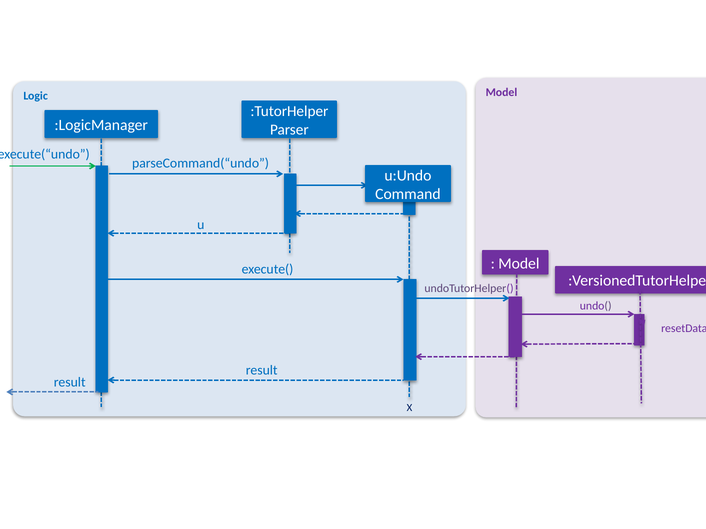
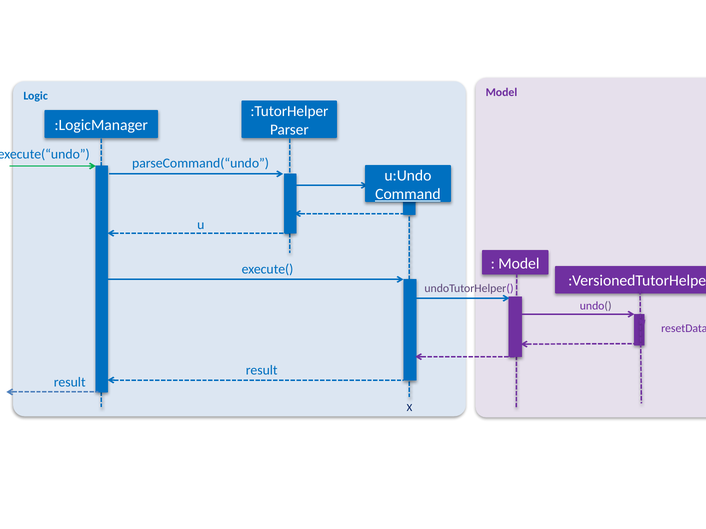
Command underline: none -> present (408, 194)
